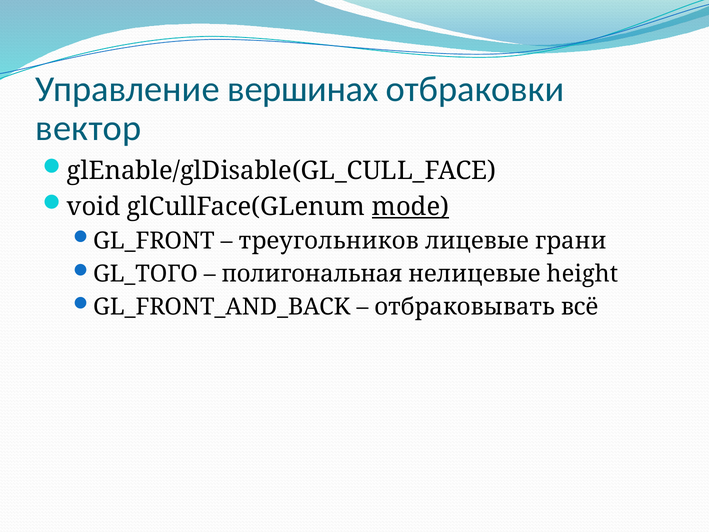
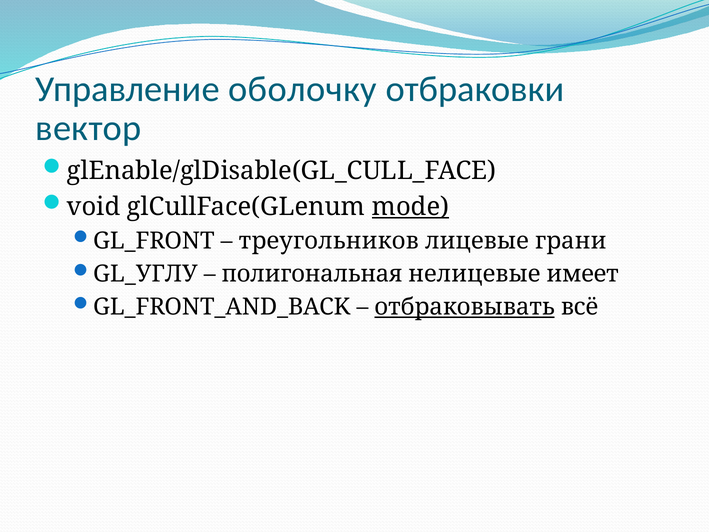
вершинах: вершинах -> оболочку (303, 89)
GL_ТОГО: GL_ТОГО -> GL_УГЛУ (145, 274)
height: height -> имеет (582, 274)
отбраковывать underline: none -> present (465, 307)
